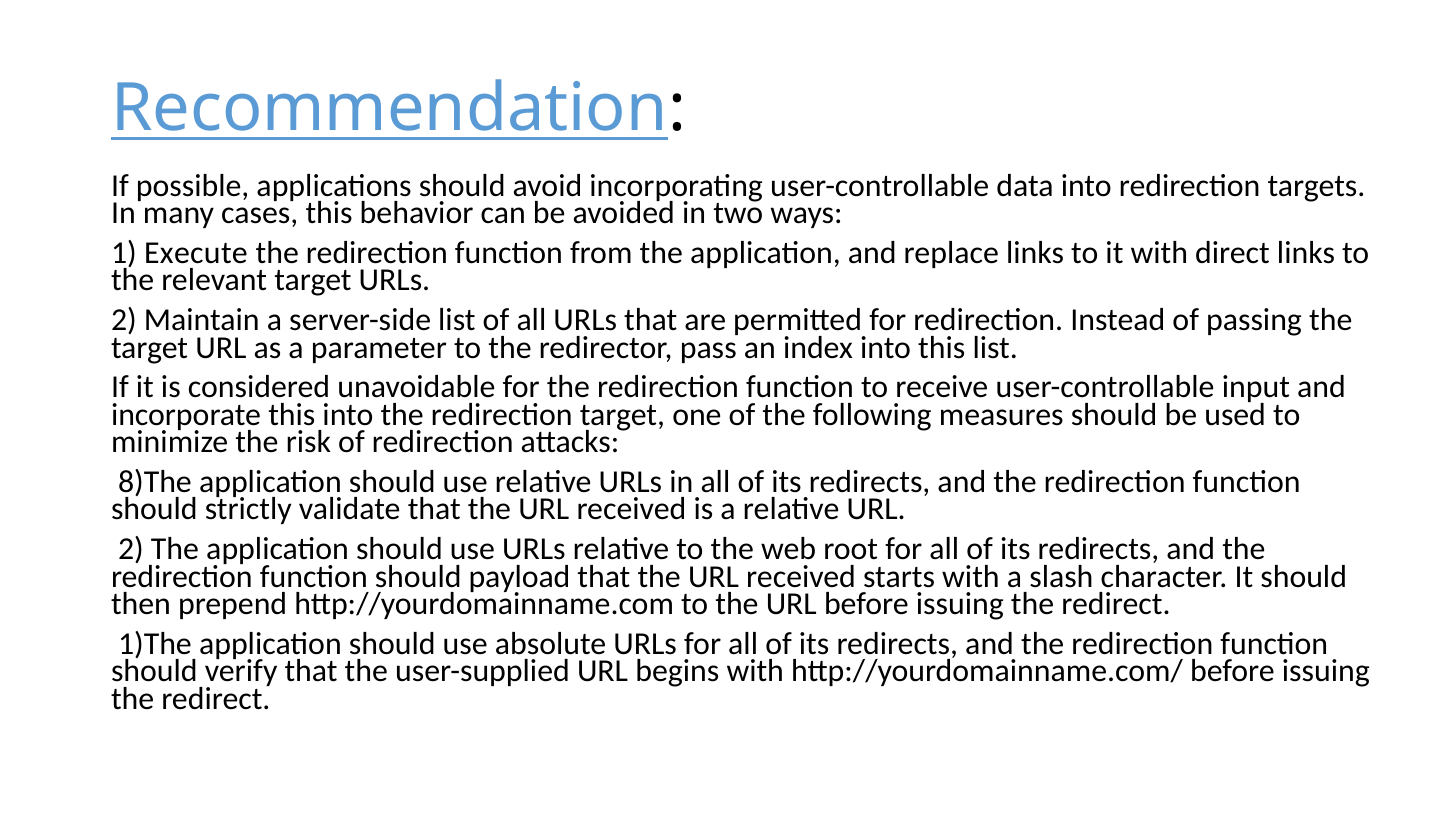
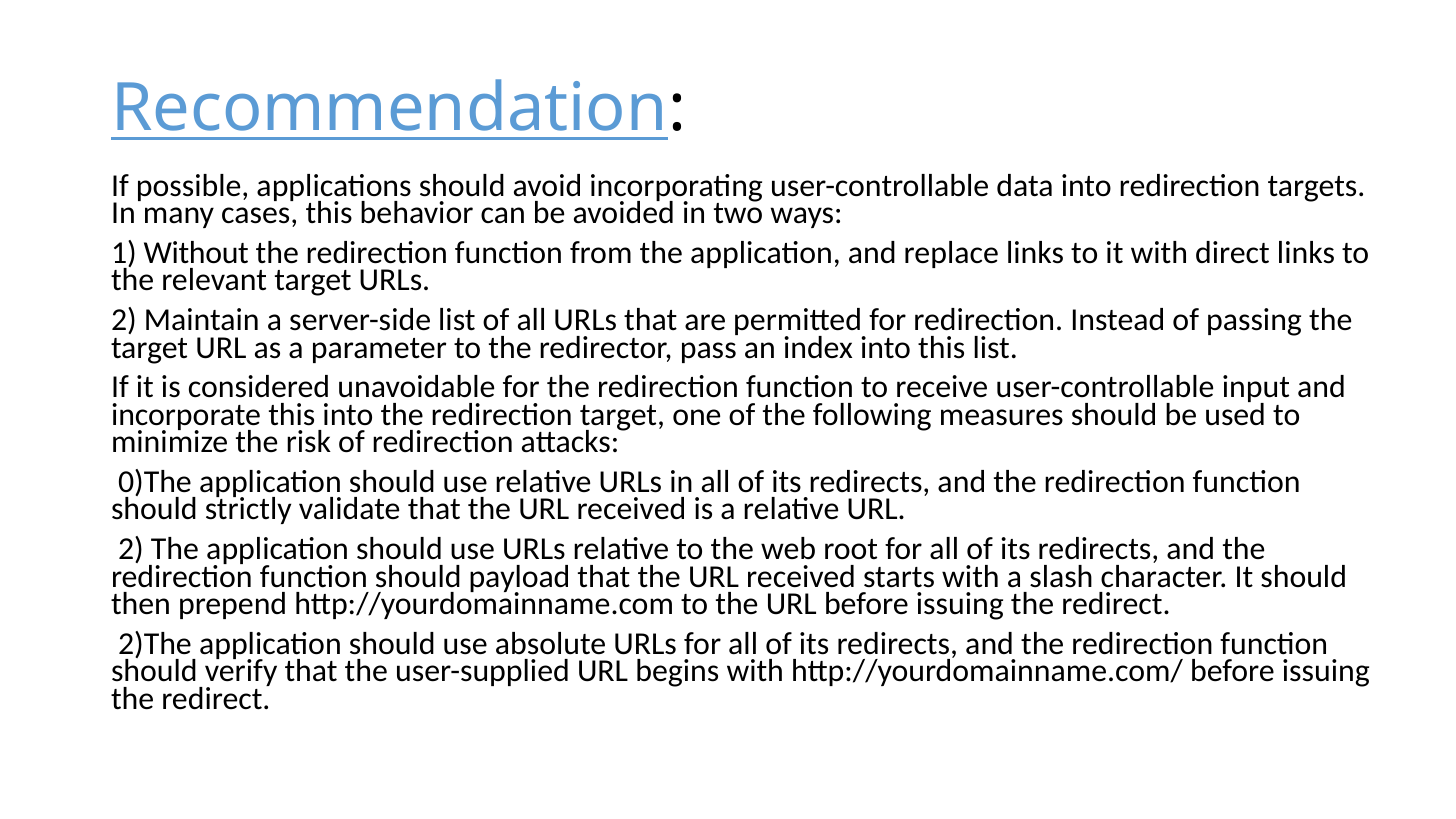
Execute: Execute -> Without (196, 253)
8)The: 8)The -> 0)The (155, 482)
1)The: 1)The -> 2)The (155, 644)
